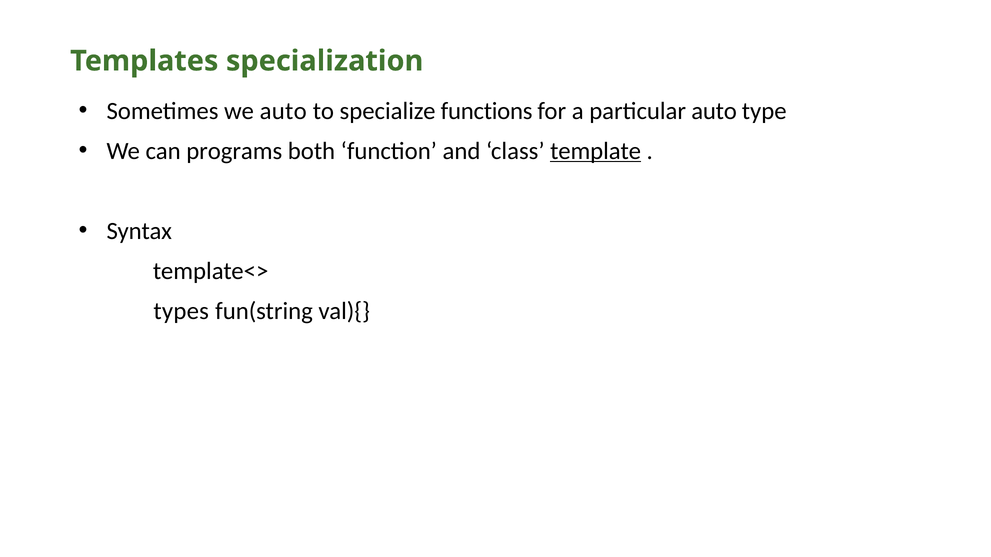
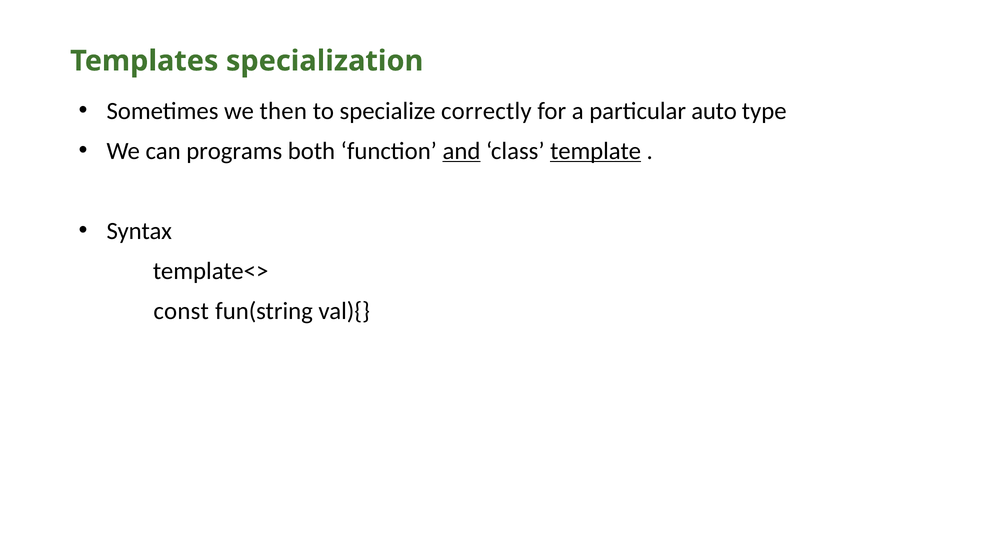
we auto: auto -> then (283, 111)
functions: functions -> correctly (486, 111)
and underline: none -> present (461, 151)
types: types -> const (181, 311)
